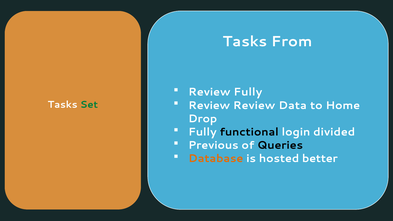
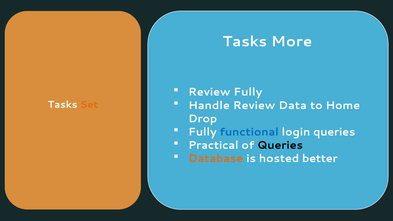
From: From -> More (292, 41)
Review: Review -> Handle (209, 105)
Set colour: green -> orange (89, 105)
functional colour: black -> blue (249, 132)
login divided: divided -> queries (334, 132)
Previous: Previous -> Practical (213, 145)
